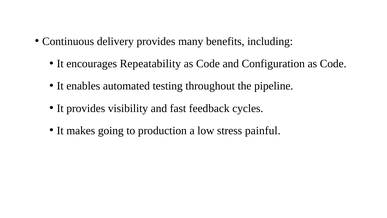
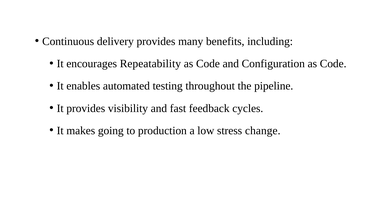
painful: painful -> change (263, 130)
